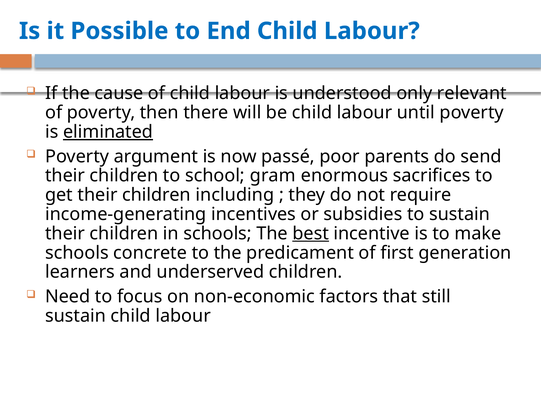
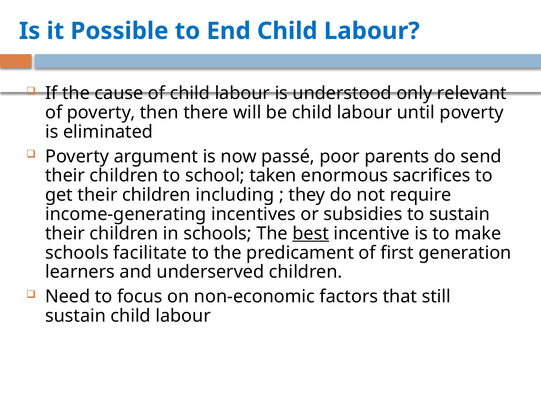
eliminated underline: present -> none (108, 132)
gram: gram -> taken (273, 176)
concrete: concrete -> facilitate (150, 253)
